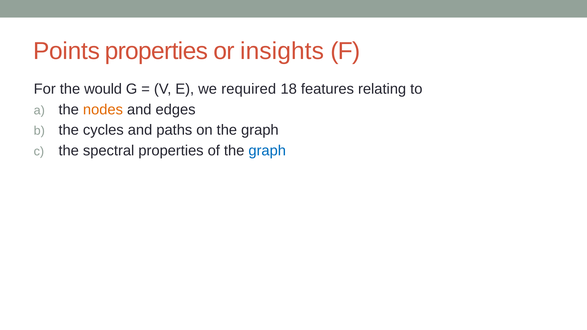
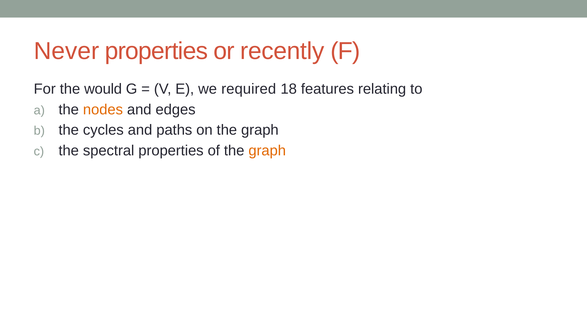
Points: Points -> Never (66, 51)
insights: insights -> recently (282, 51)
graph colour: blue -> orange (267, 151)
